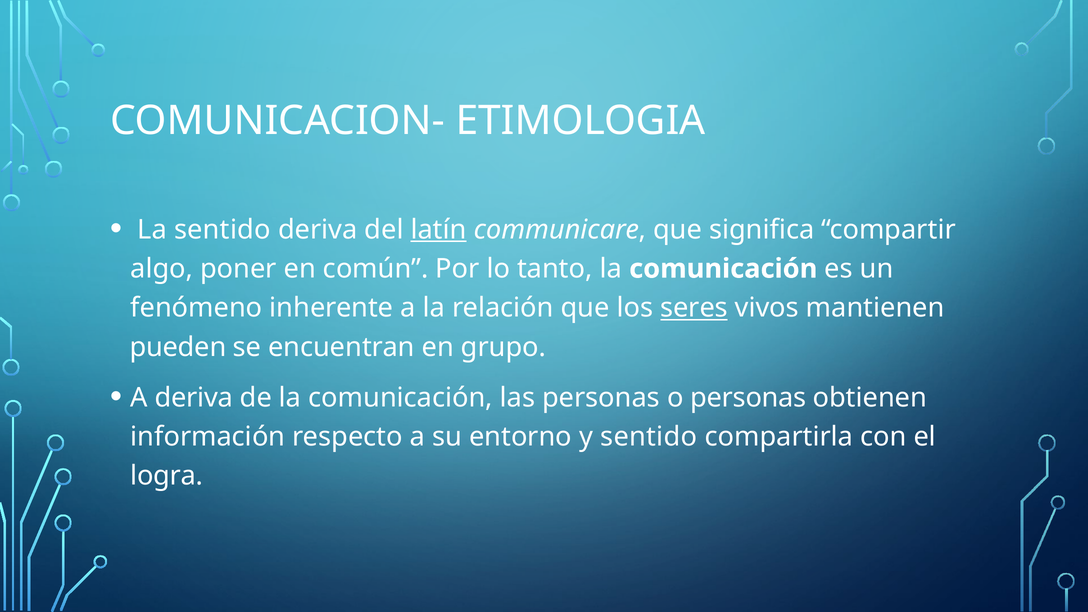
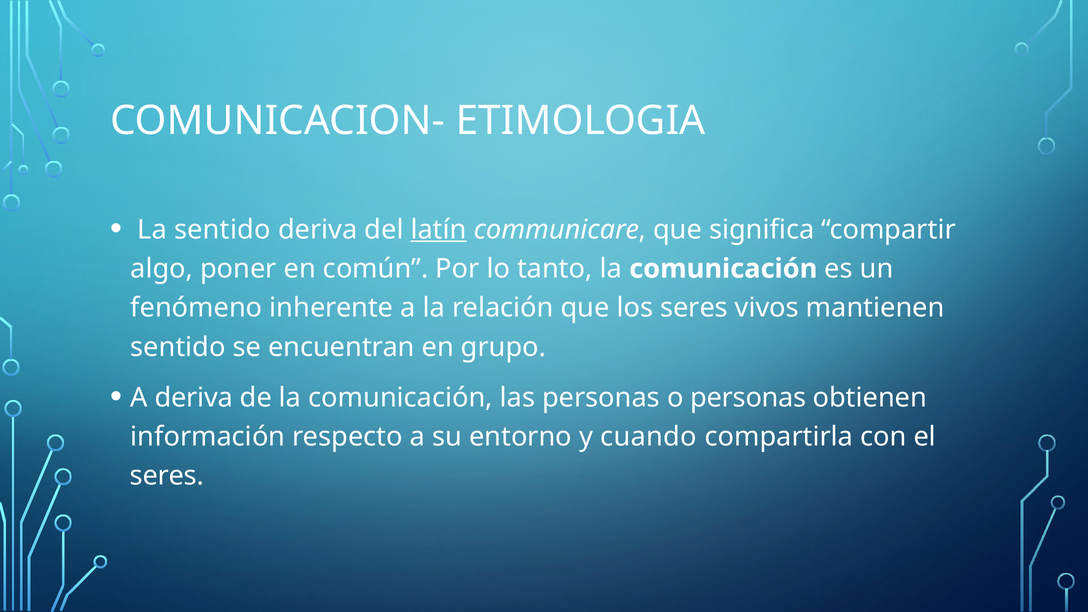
seres underline: present -> none (694, 308)
pueden: pueden -> sentido (178, 347)
y sentido: sentido -> cuando (649, 437)
logra: logra -> seres (167, 476)
